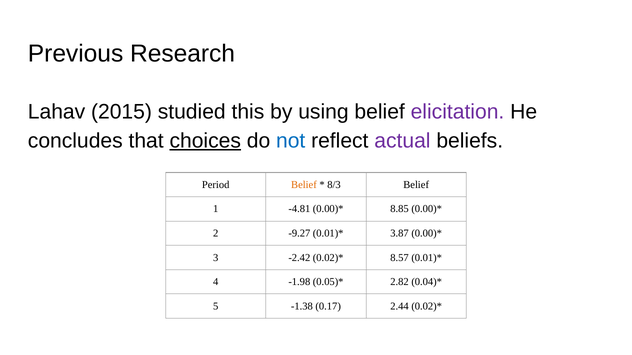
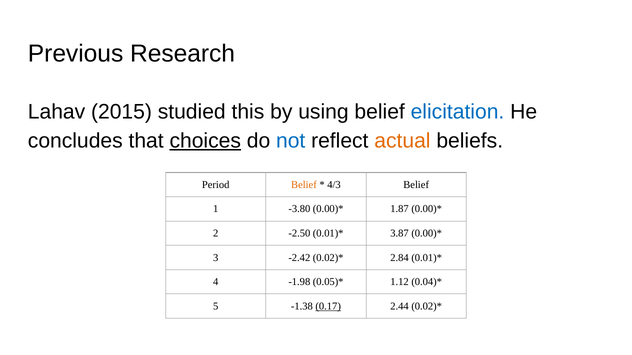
elicitation colour: purple -> blue (457, 112)
actual colour: purple -> orange (402, 141)
8/3: 8/3 -> 4/3 (334, 185)
-4.81: -4.81 -> -3.80 (299, 209)
8.85: 8.85 -> 1.87 (400, 209)
-9.27: -9.27 -> -2.50 (299, 234)
8.57: 8.57 -> 2.84 (400, 258)
2.82: 2.82 -> 1.12 (400, 282)
0.17 underline: none -> present (328, 307)
